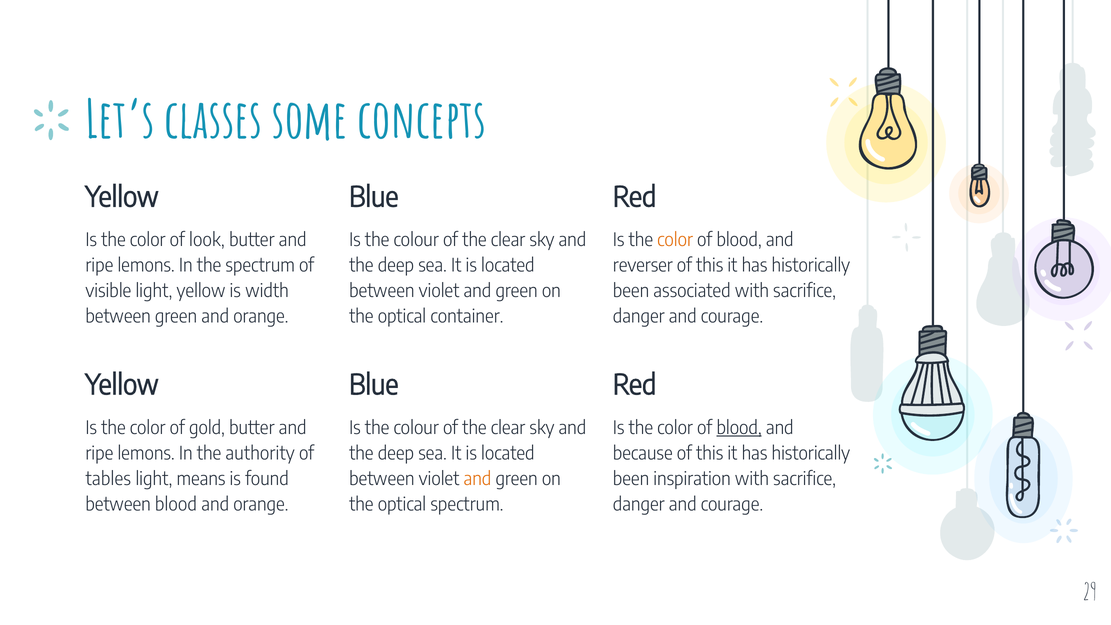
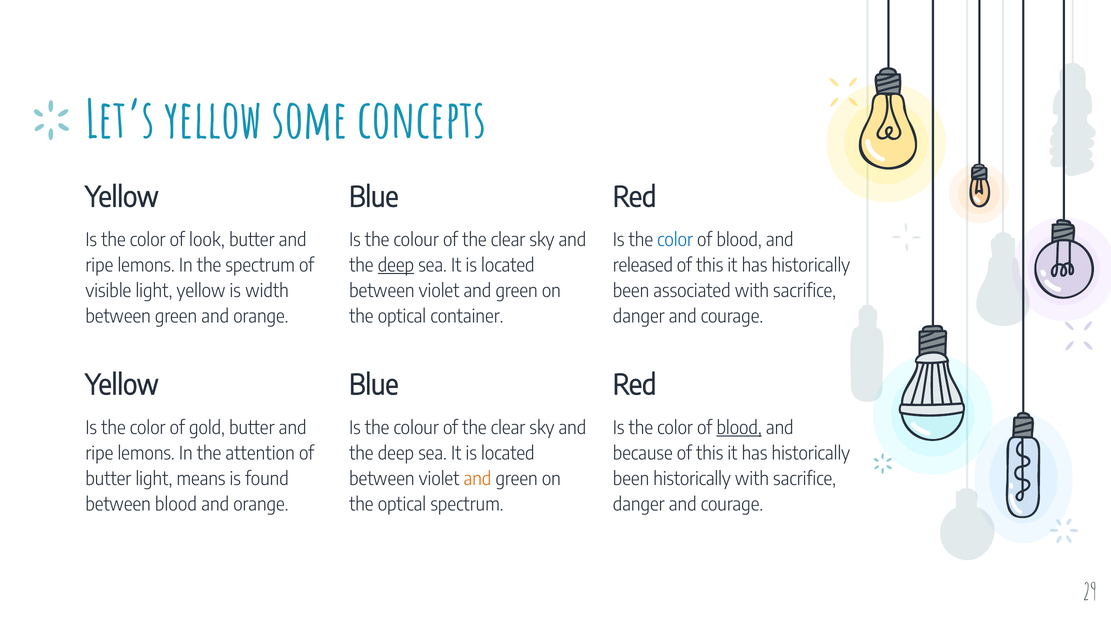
Let’s classes: classes -> yellow (213, 121)
color colour: orange -> blue (675, 240)
deep underline: none -> present (396, 266)
reverser: reverser -> released (643, 266)
authority: authority -> attention (260, 453)
tables: tables -> butter (108, 479)
been inspiration: inspiration -> historically (692, 479)
